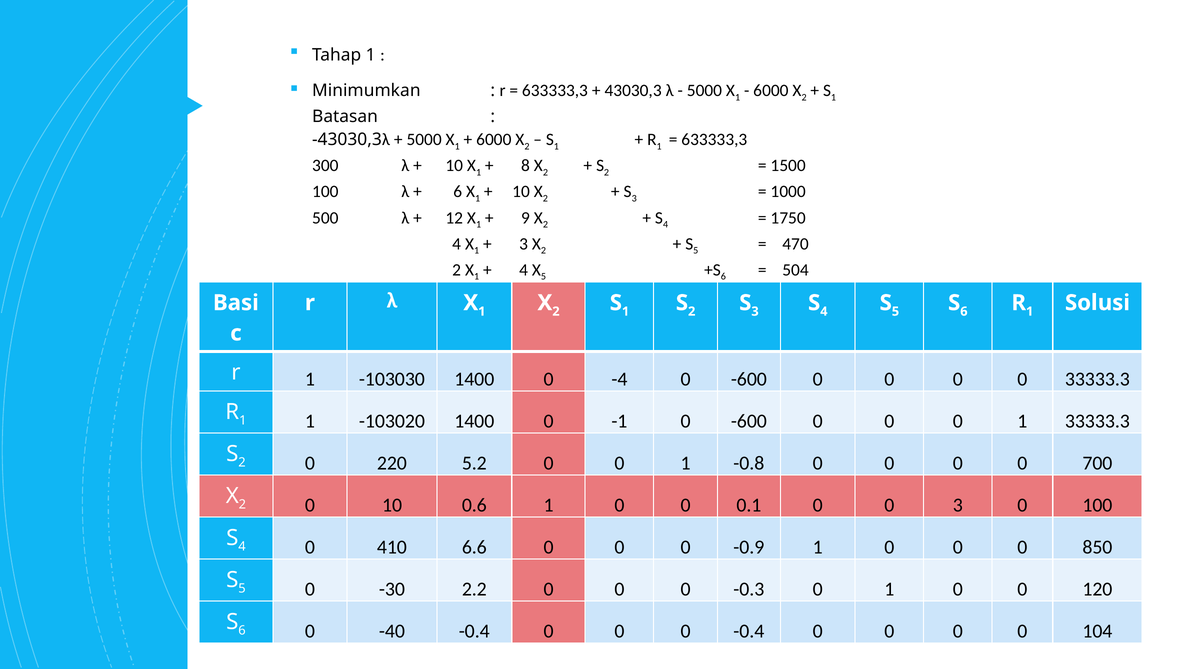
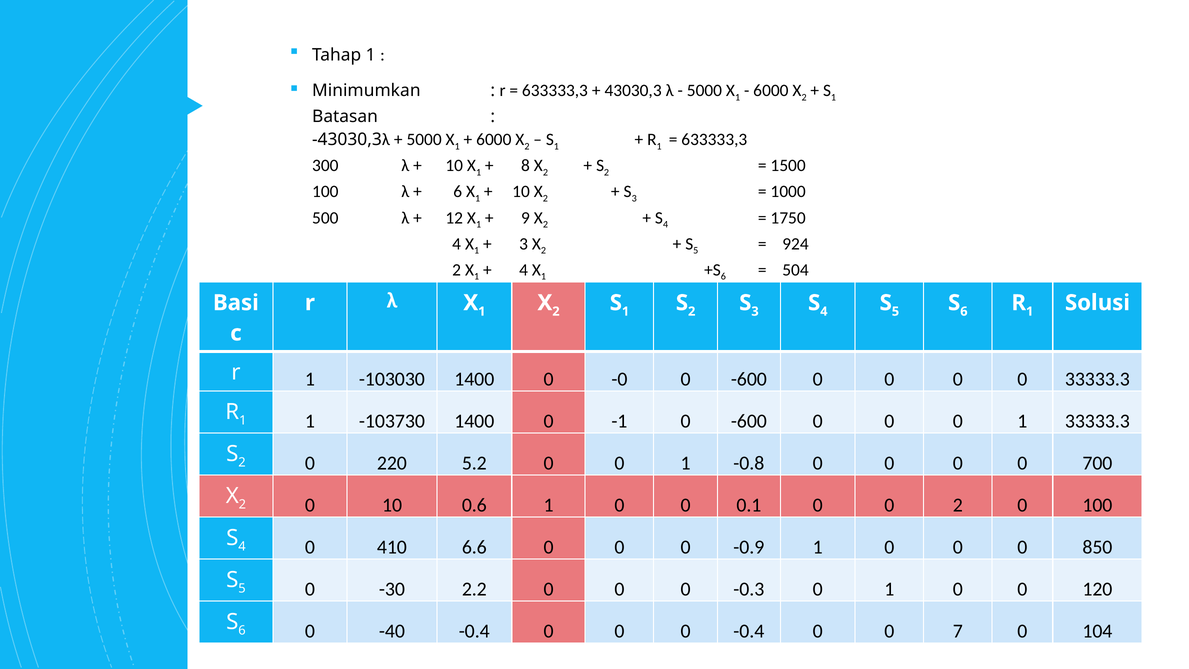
470: 470 -> 924 (795, 244)
5: 5 -> 1 (544, 277)
-4: -4 -> -0 (619, 379)
-103020: -103020 -> -103730 (392, 421)
0 3: 3 -> 2 (958, 505)
0: 0 -> 7 (958, 631)
